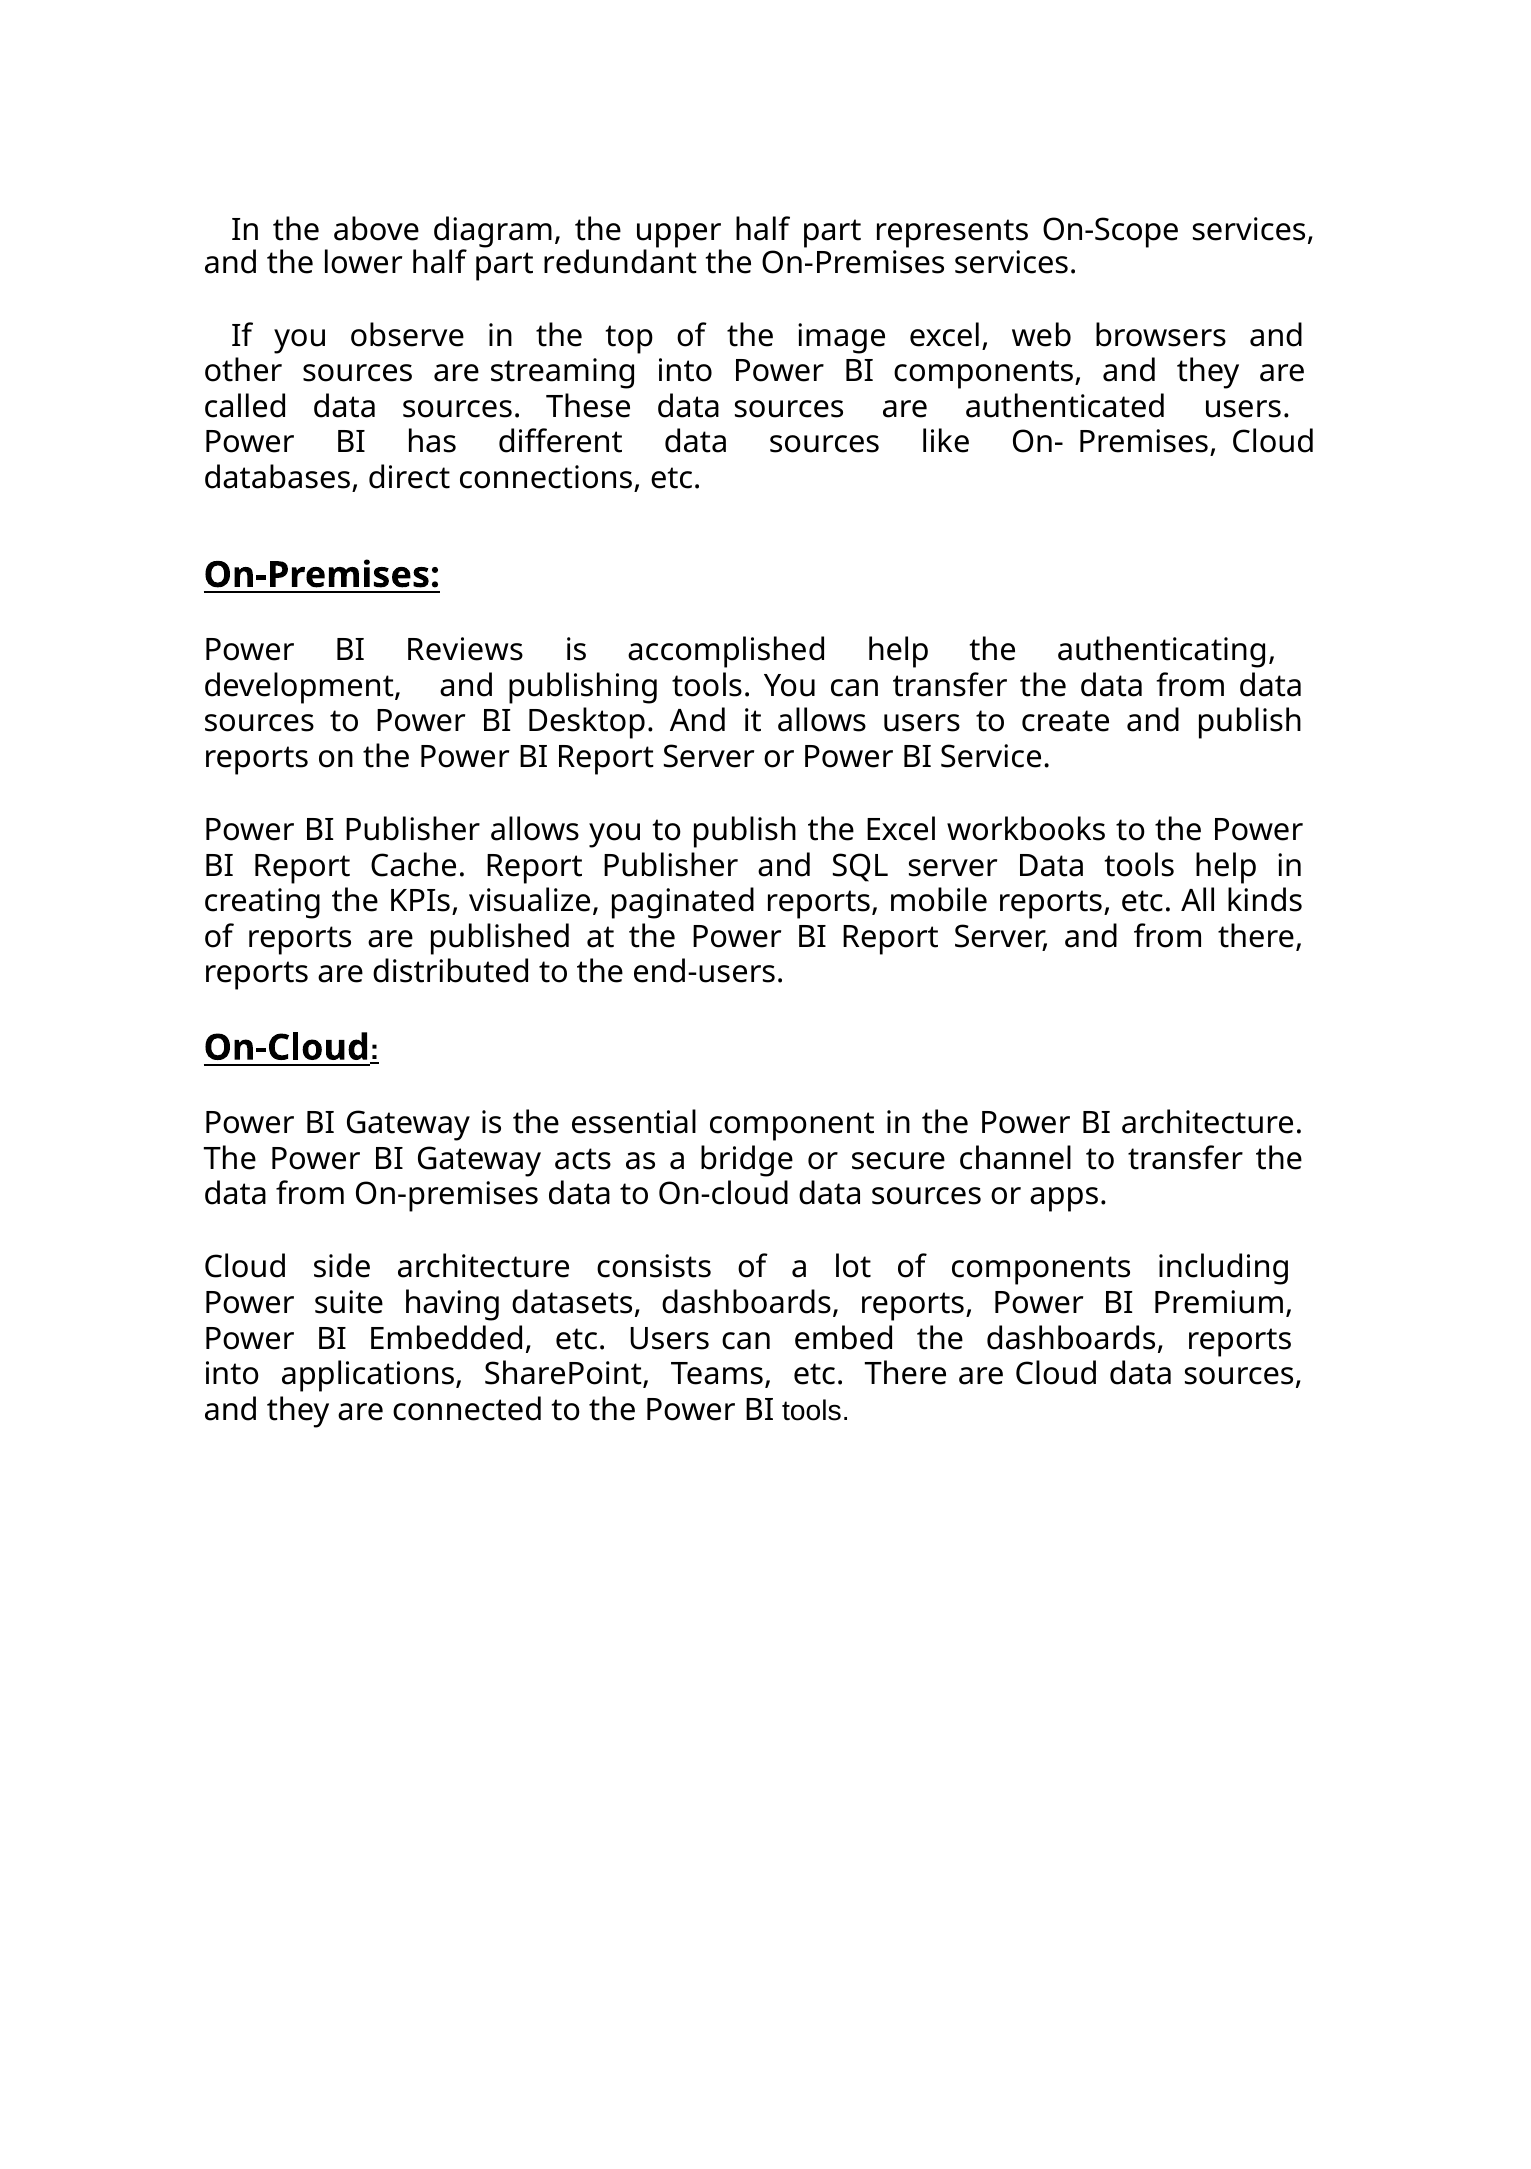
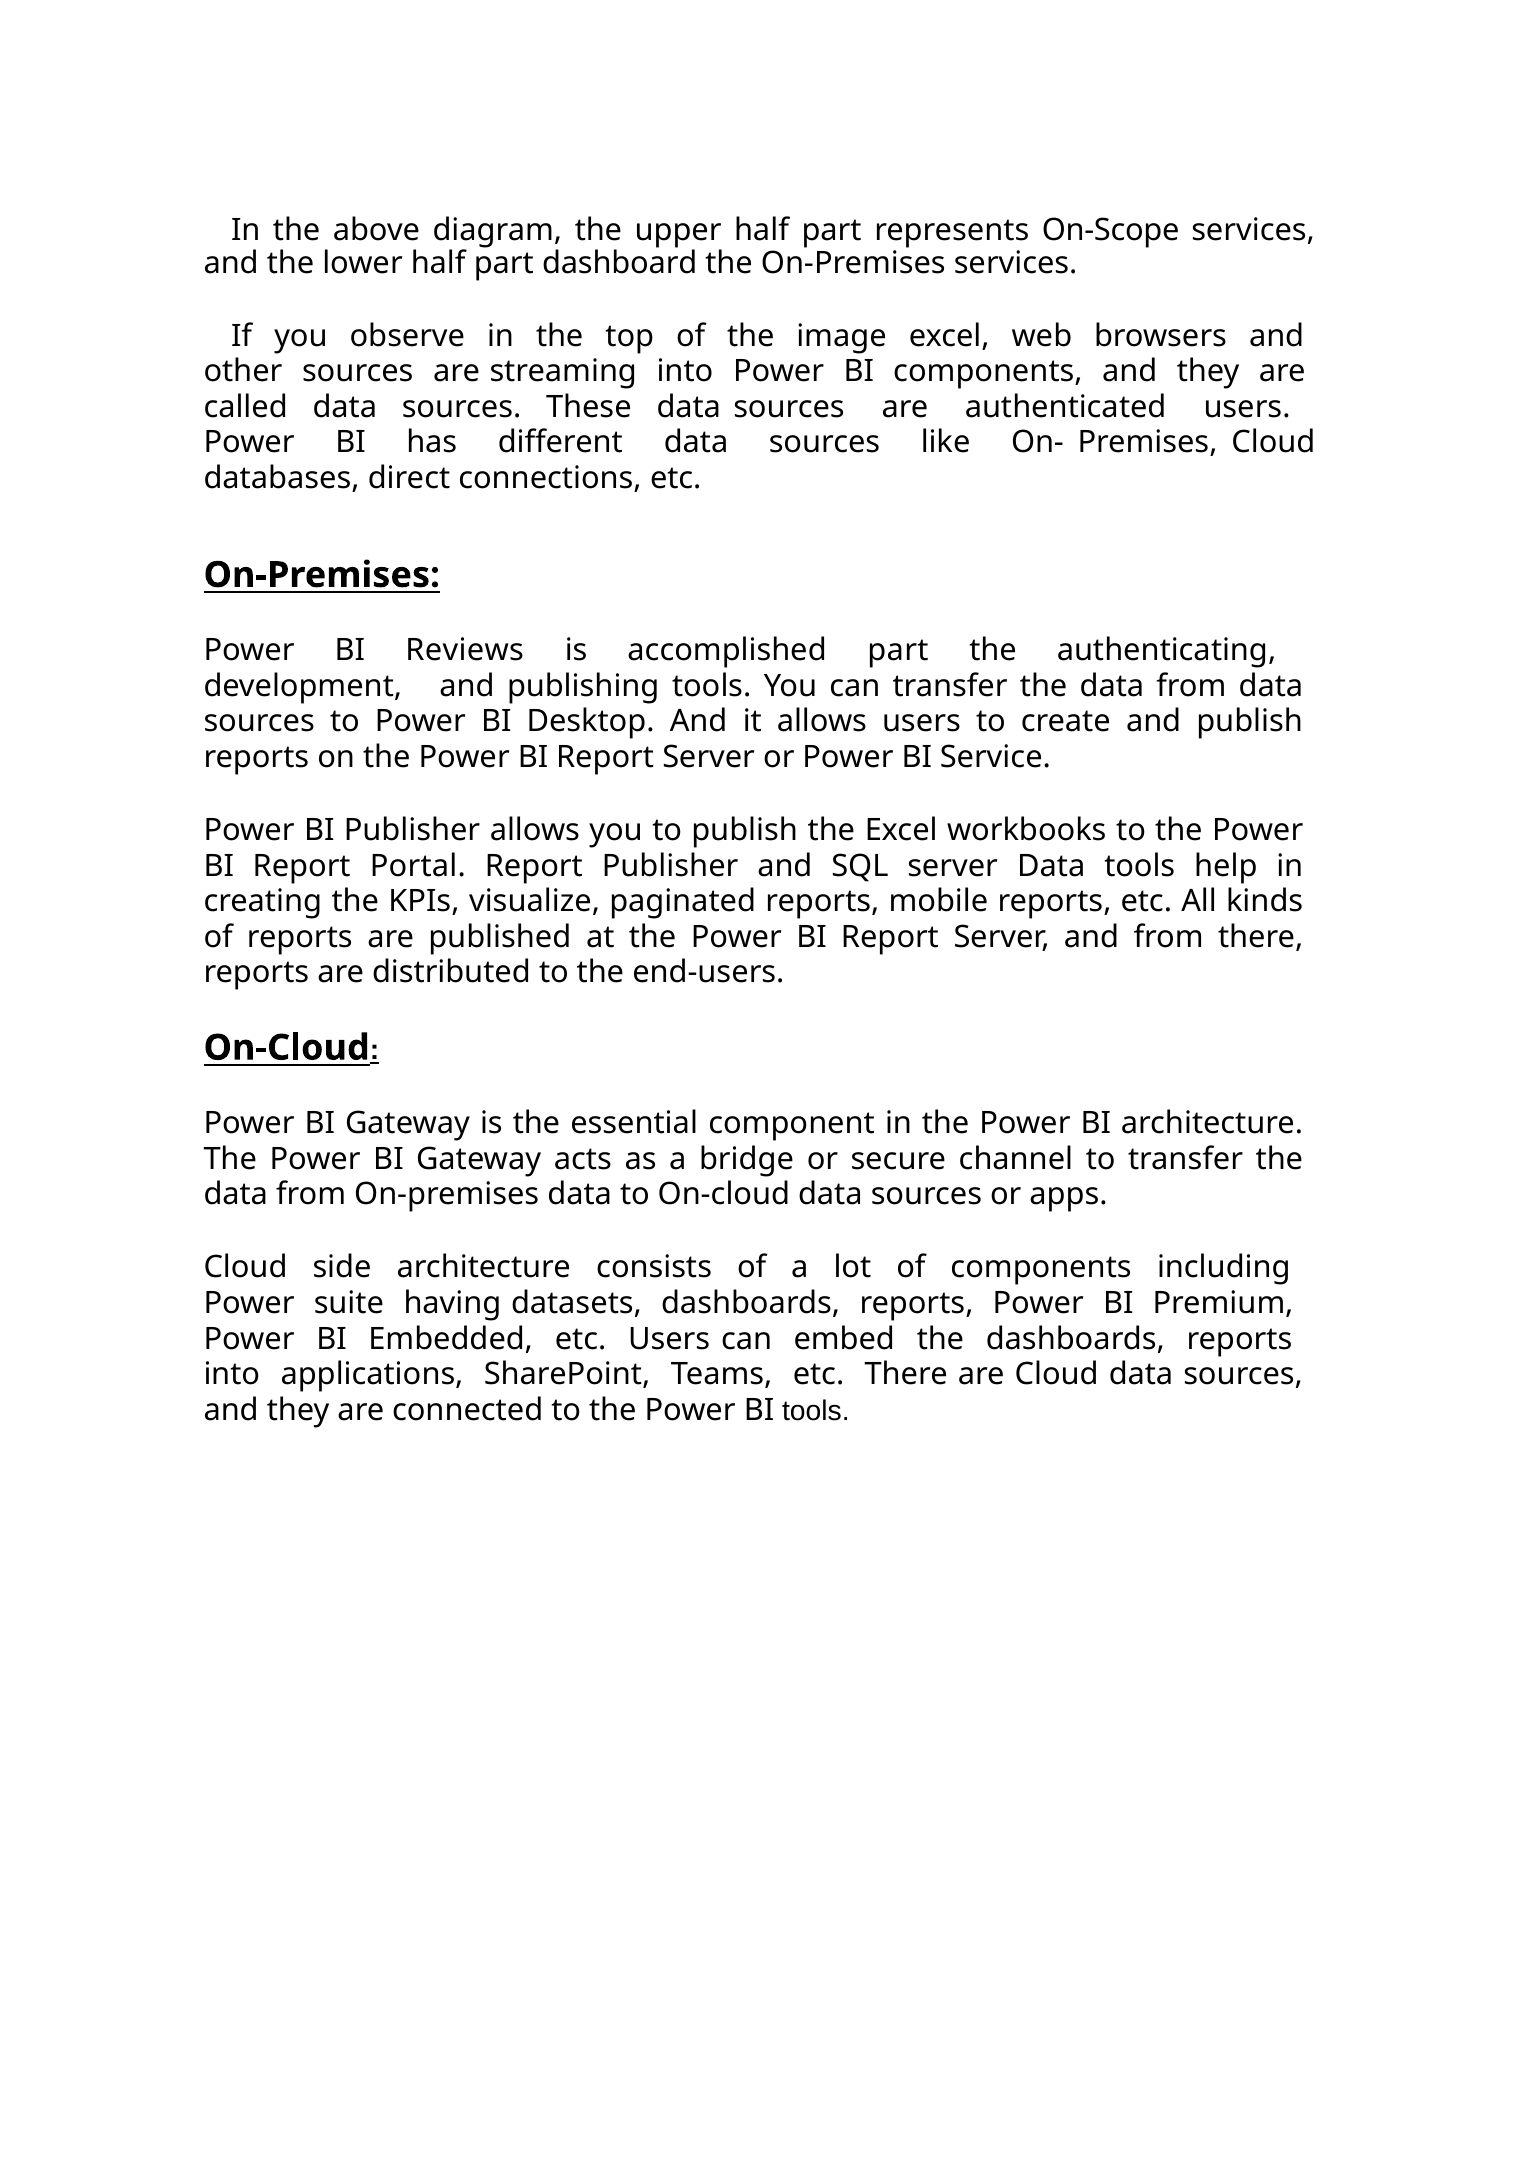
redundant: redundant -> dashboard (620, 263)
accomplished help: help -> part (898, 650)
Cache: Cache -> Portal (418, 866)
